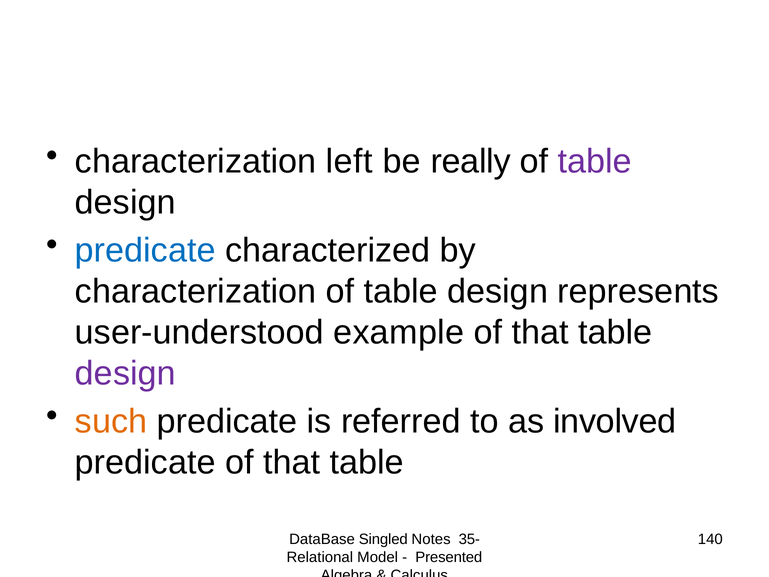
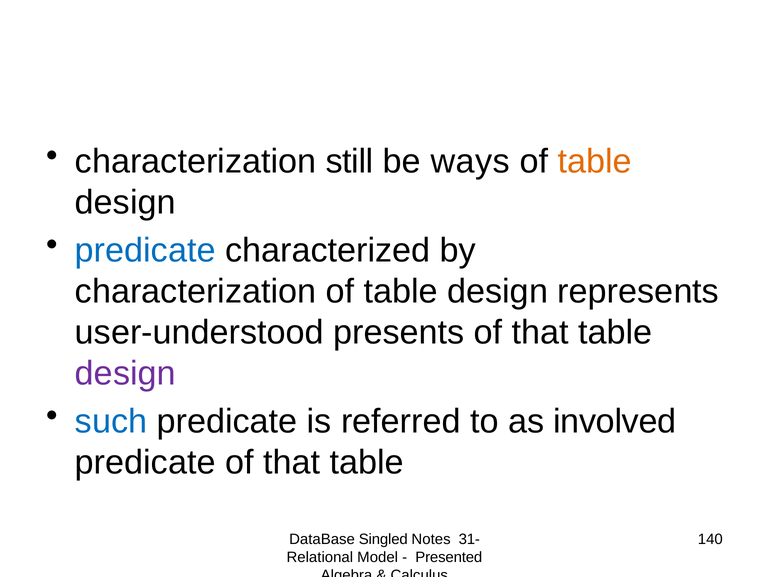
left: left -> still (350, 161)
really: really -> ways (470, 161)
table colour: purple -> orange (595, 161)
example: example -> presents (399, 332)
such colour: orange -> blue (111, 421)
35-: 35- -> 31- (469, 539)
